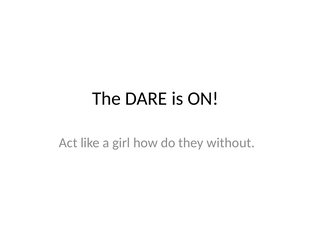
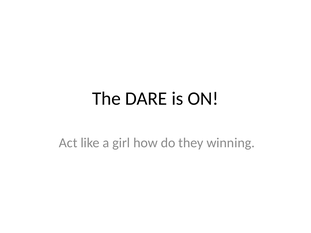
without: without -> winning (231, 143)
